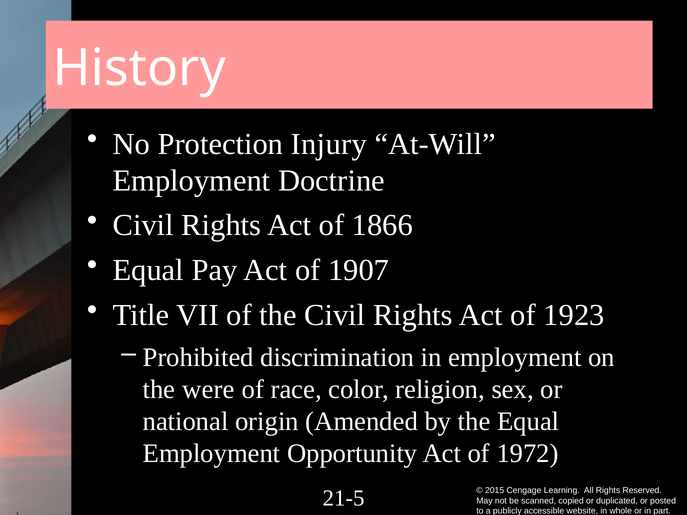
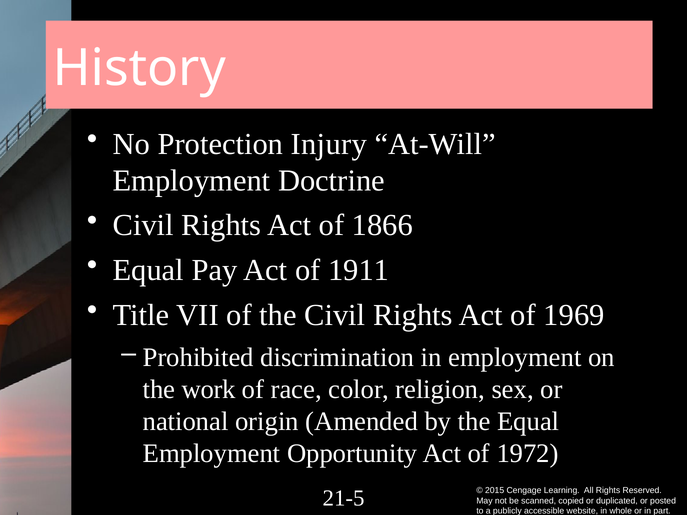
1907: 1907 -> 1911 (359, 270)
1923: 1923 -> 1969 (574, 315)
were: were -> work (209, 390)
